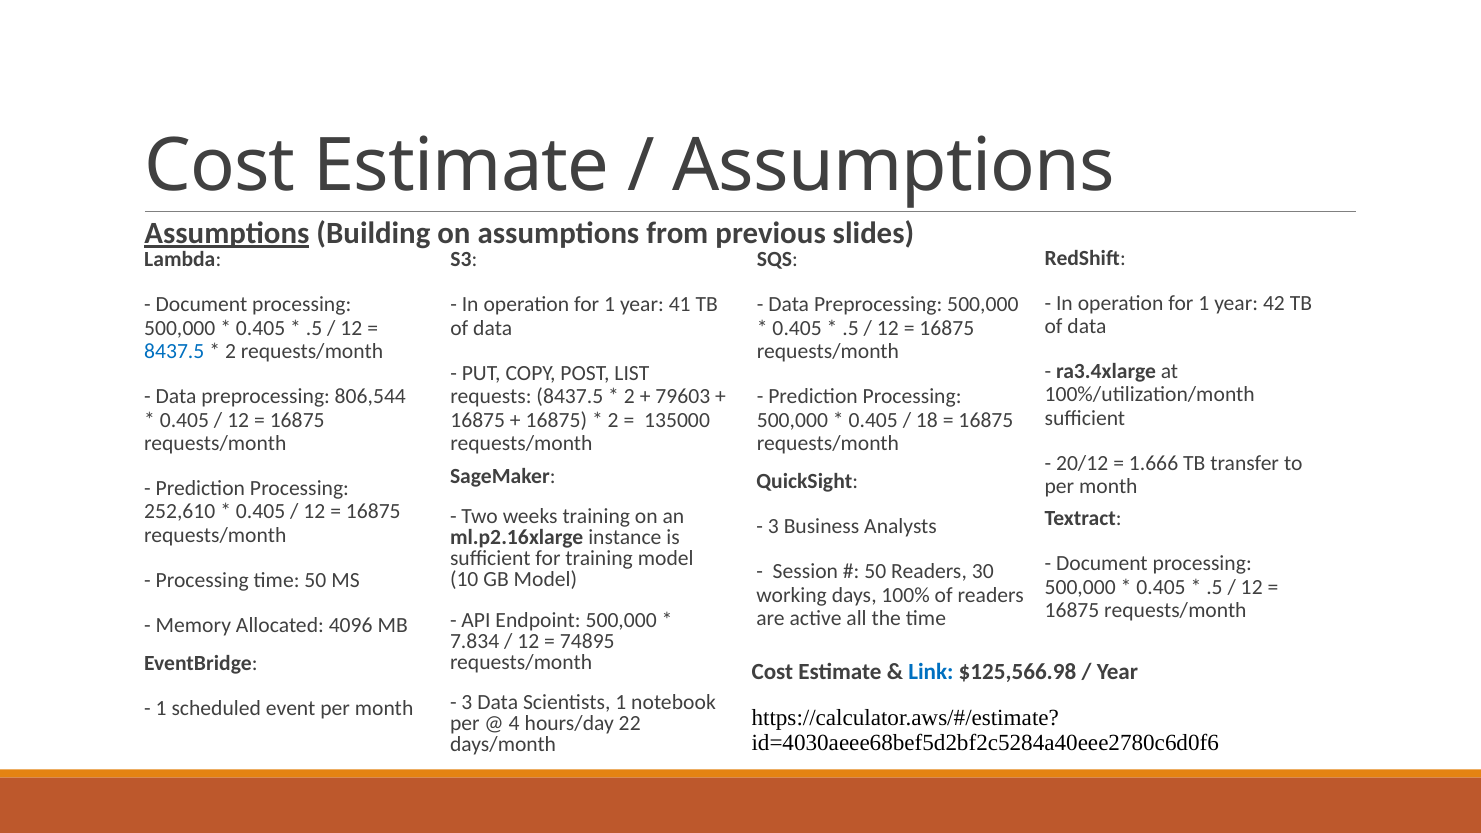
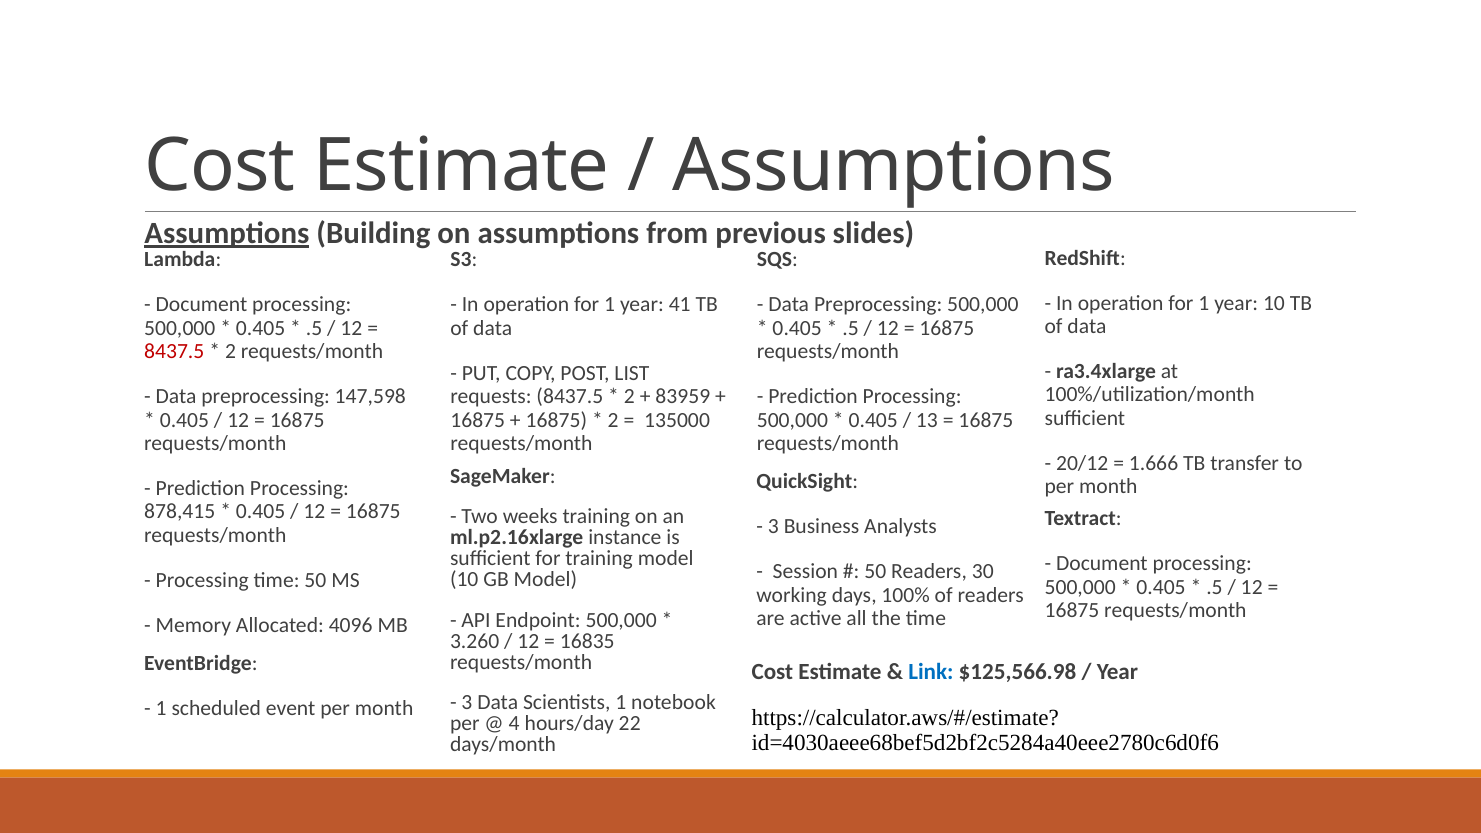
year 42: 42 -> 10 (1274, 303)
8437.5 colour: blue -> red (174, 352)
806,544: 806,544 -> 147,598 (370, 397)
79603: 79603 -> 83959 (683, 397)
18: 18 -> 13 (927, 420)
252,610: 252,610 -> 878,415 (180, 512)
7.834: 7.834 -> 3.260 (475, 641)
74895: 74895 -> 16835 (587, 641)
